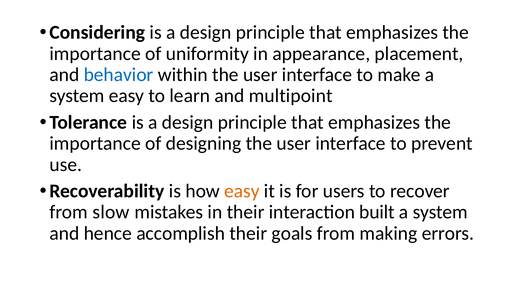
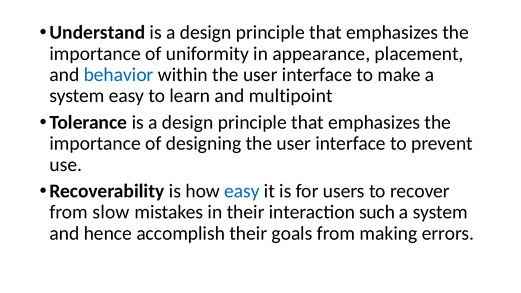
Considering: Considering -> Understand (97, 33)
easy colour: orange -> blue (242, 191)
built: built -> such (377, 212)
